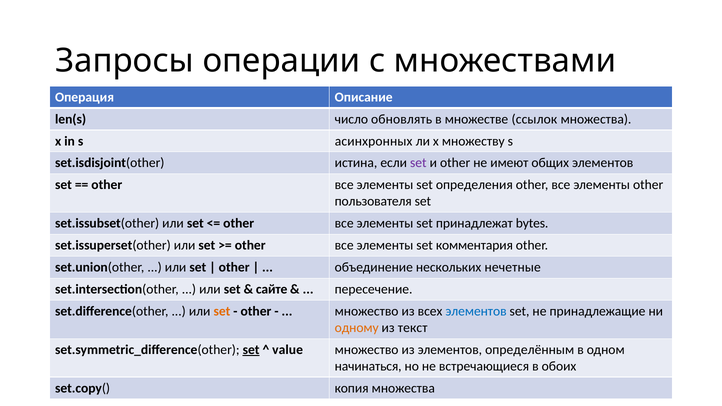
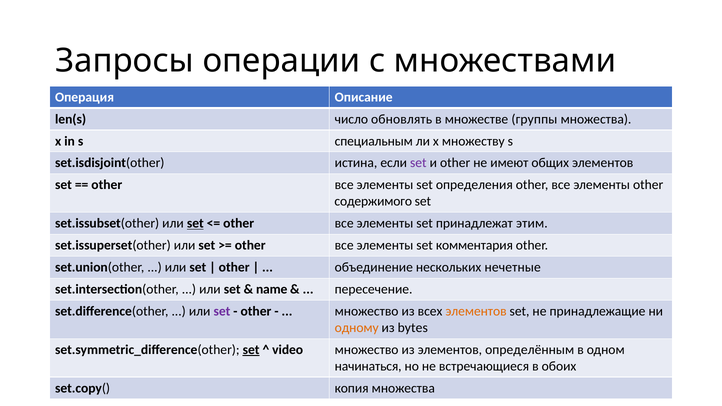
ссылок: ссылок -> группы (534, 119)
асинхронных: асинхронных -> специальным (374, 141)
пользователя: пользователя -> содержимого (373, 202)
set underline: none -> present (195, 224)
bytes: bytes -> этим (532, 224)
сайте: сайте -> name (272, 289)
set colour: orange -> purple (222, 311)
элементов colour: blue -> orange (476, 311)
текст: текст -> bytes (413, 328)
value: value -> video (288, 350)
